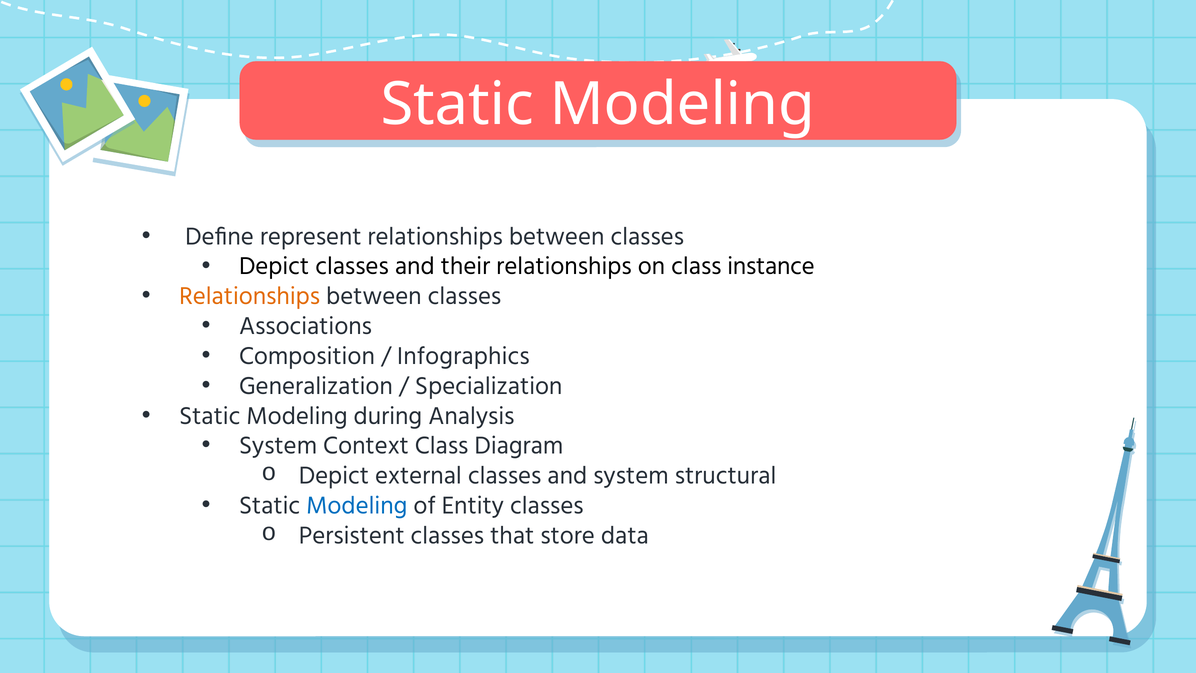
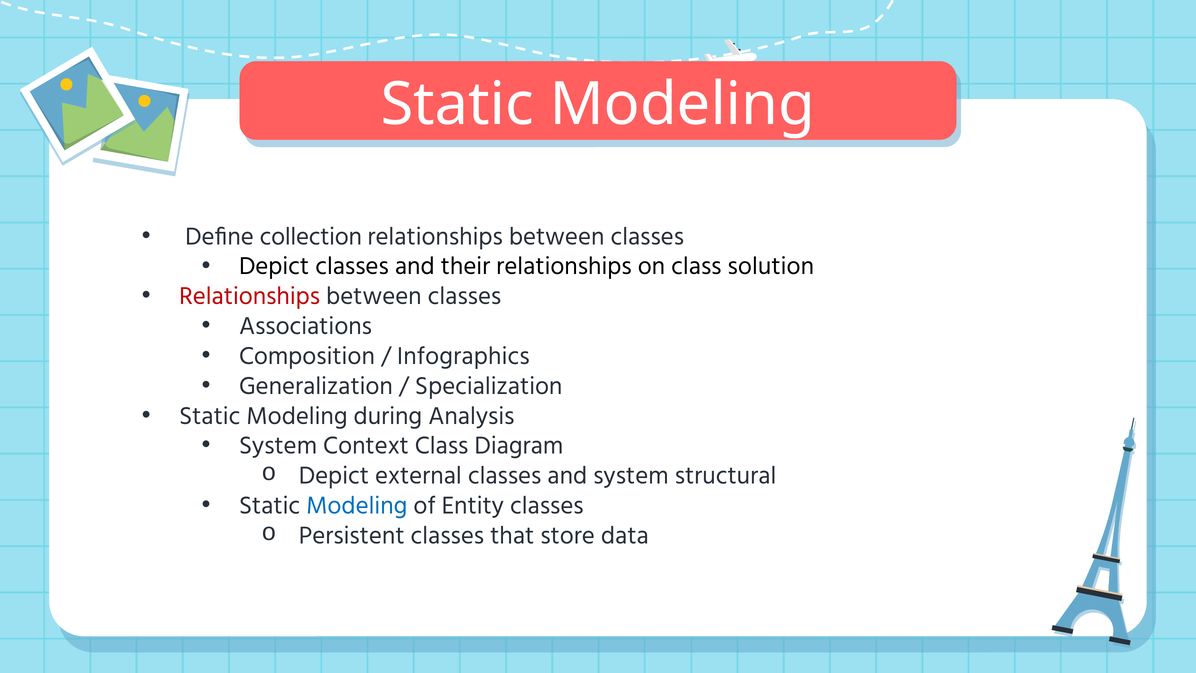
represent: represent -> collection (311, 236)
instance: instance -> solution (771, 266)
Relationships colour: orange -> red (250, 296)
